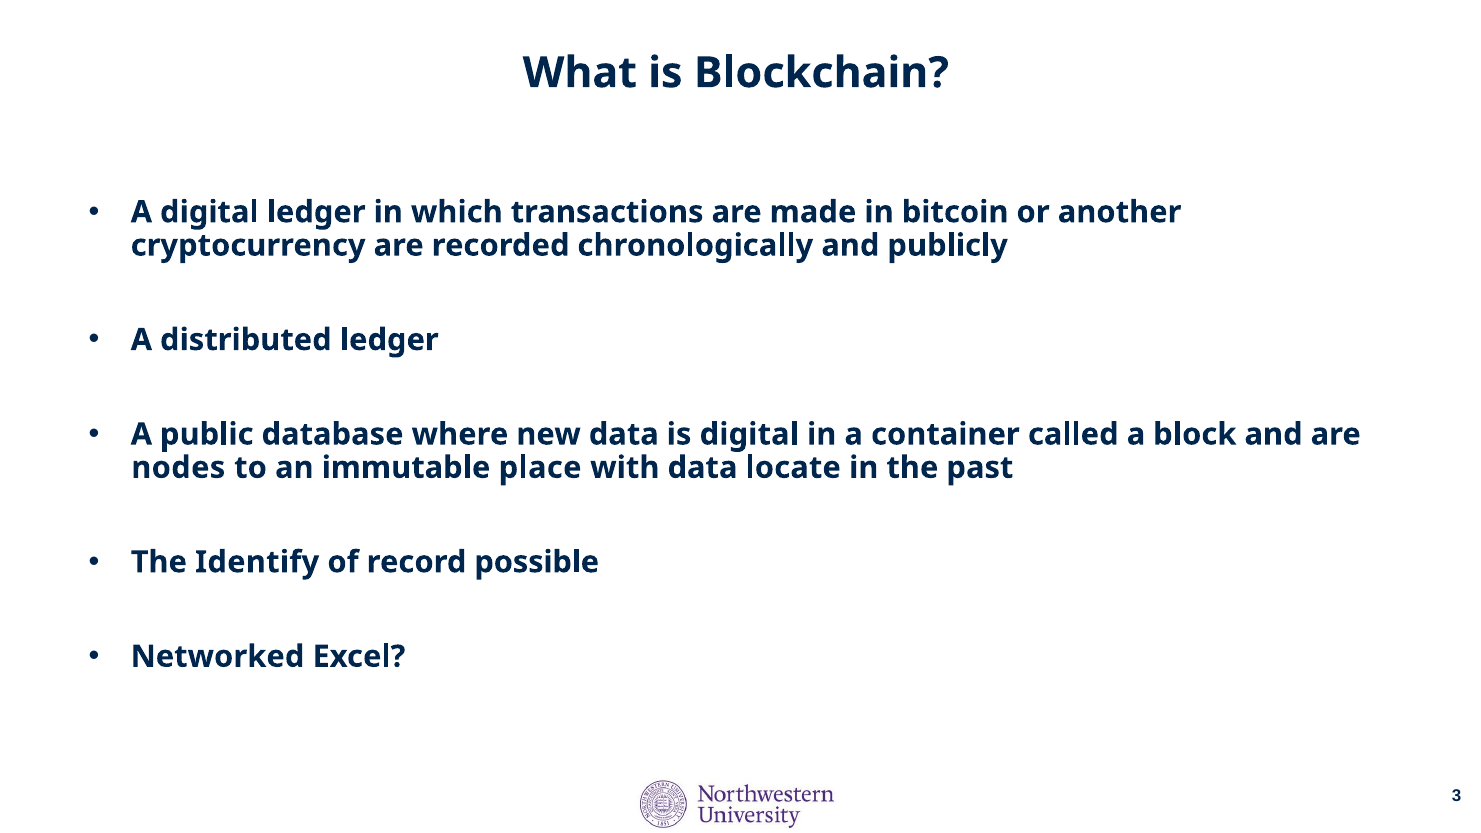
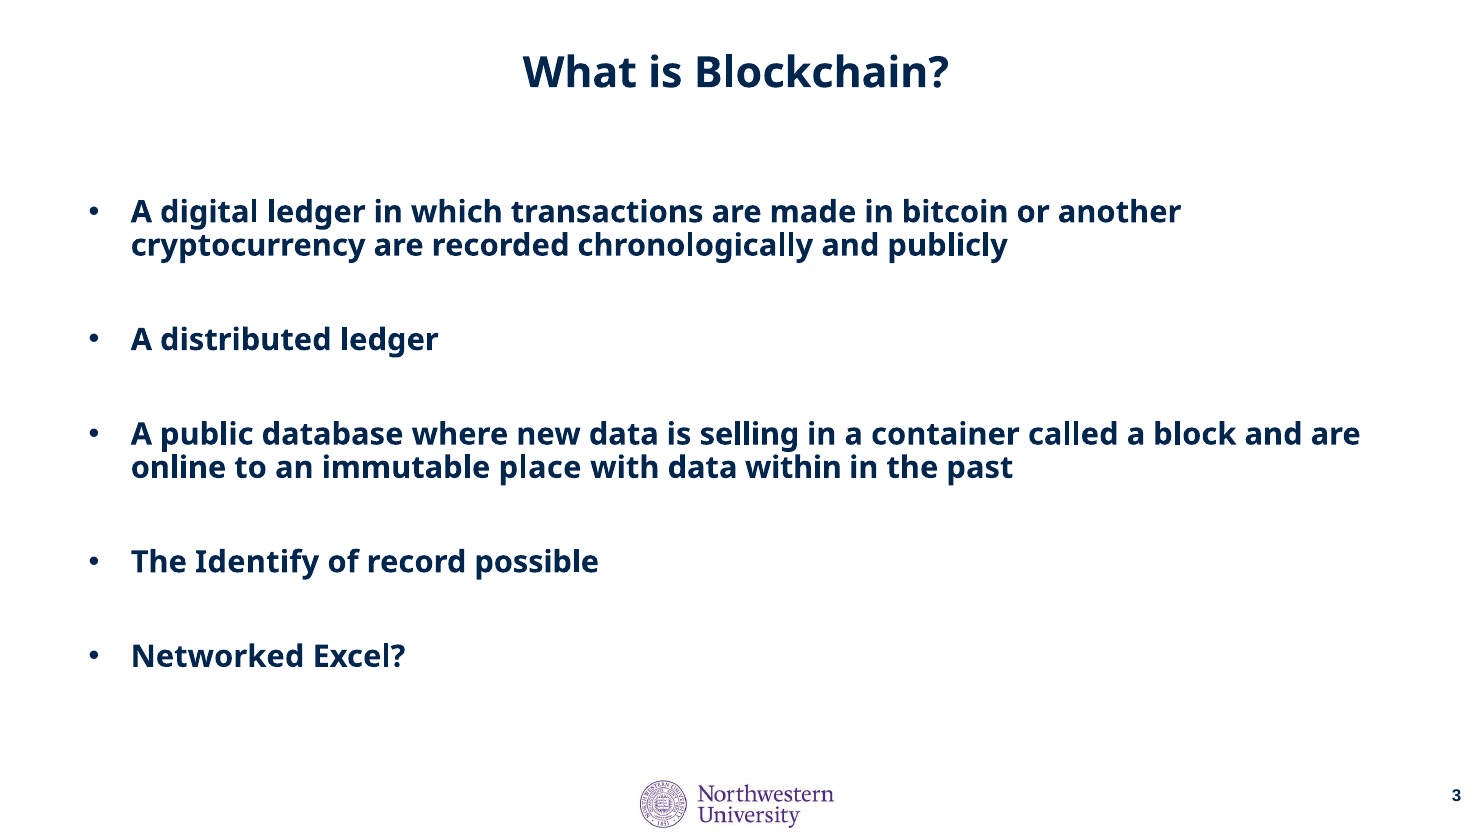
is digital: digital -> selling (749, 434)
nodes: nodes -> online (178, 468)
locate: locate -> within (793, 468)
